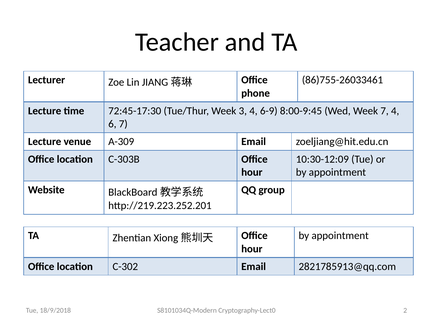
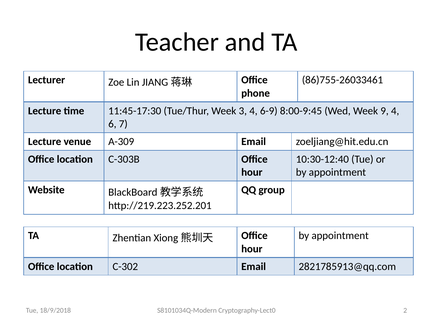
72:45-17:30: 72:45-17:30 -> 11:45-17:30 (135, 111)
Week 7: 7 -> 9 (385, 111)
10:30-12:09: 10:30-12:09 -> 10:30-12:40 (322, 159)
